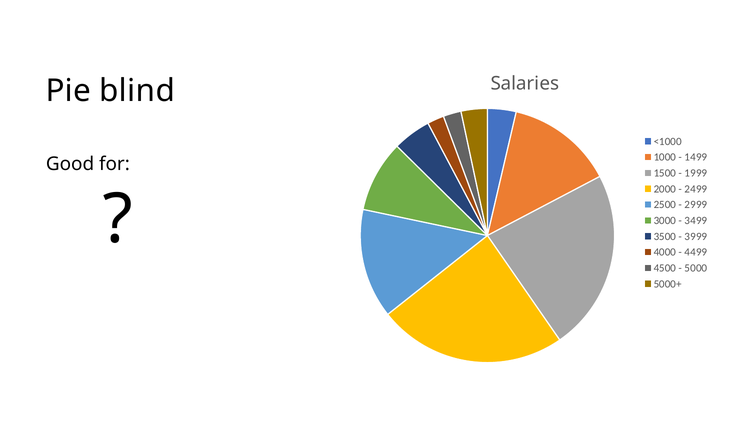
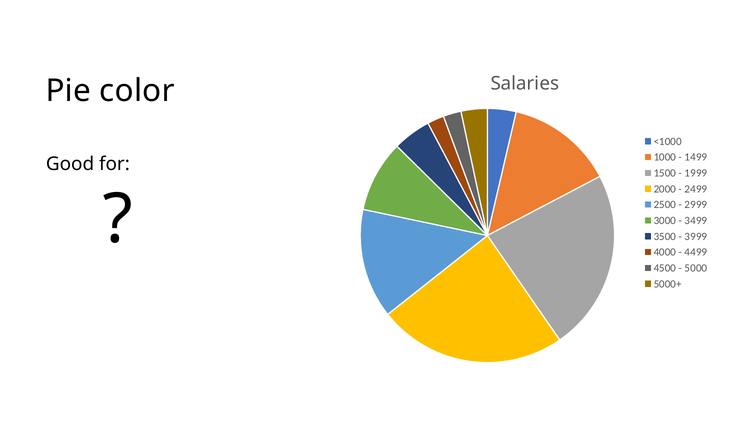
blind: blind -> color (137, 91)
